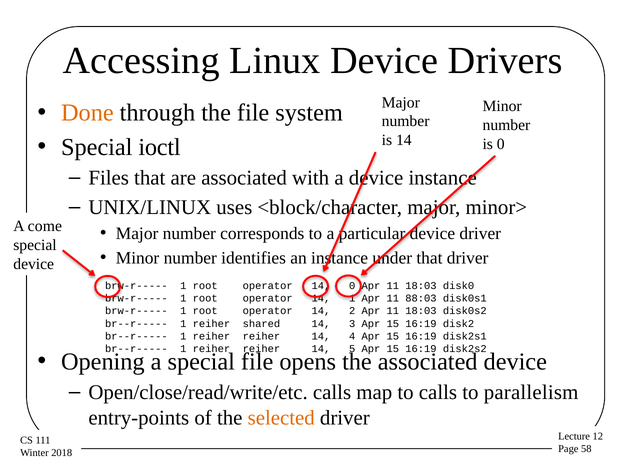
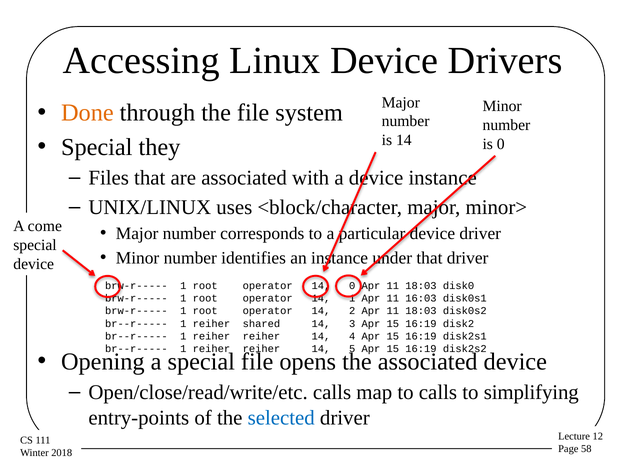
ioctl: ioctl -> they (159, 147)
88:03: 88:03 -> 16:03 (421, 298)
parallelism: parallelism -> simplifying (531, 392)
selected colour: orange -> blue (281, 417)
